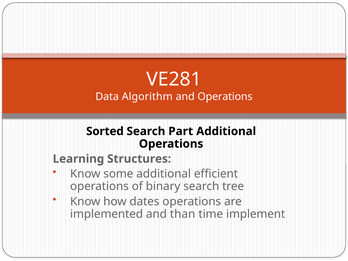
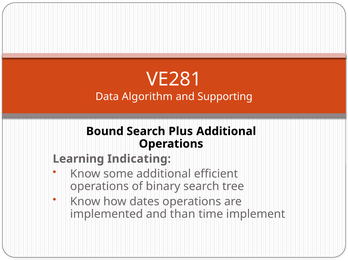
and Operations: Operations -> Supporting (225, 97)
Sorted: Sorted -> Bound (105, 131)
Part: Part -> Plus (181, 131)
Structures: Structures -> Indicating (139, 159)
